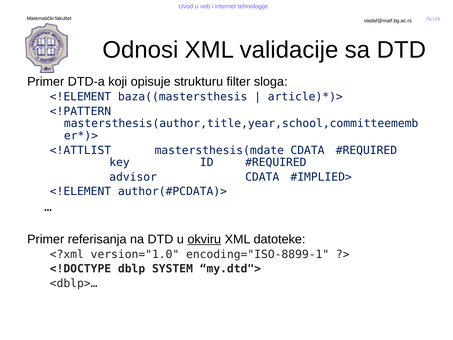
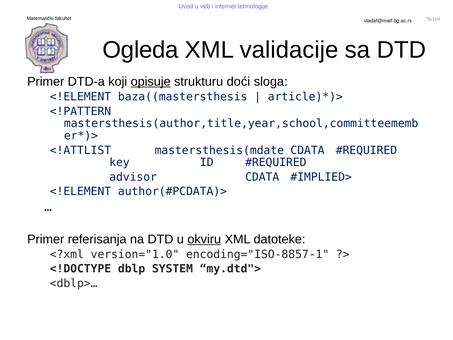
Odnosi: Odnosi -> Ogleda (141, 50)
opisuje underline: none -> present (151, 82)
filter: filter -> doći (238, 82)
encoding="ISO-8899-1: encoding="ISO-8899-1 -> encoding="ISO-8857-1 (258, 254)
